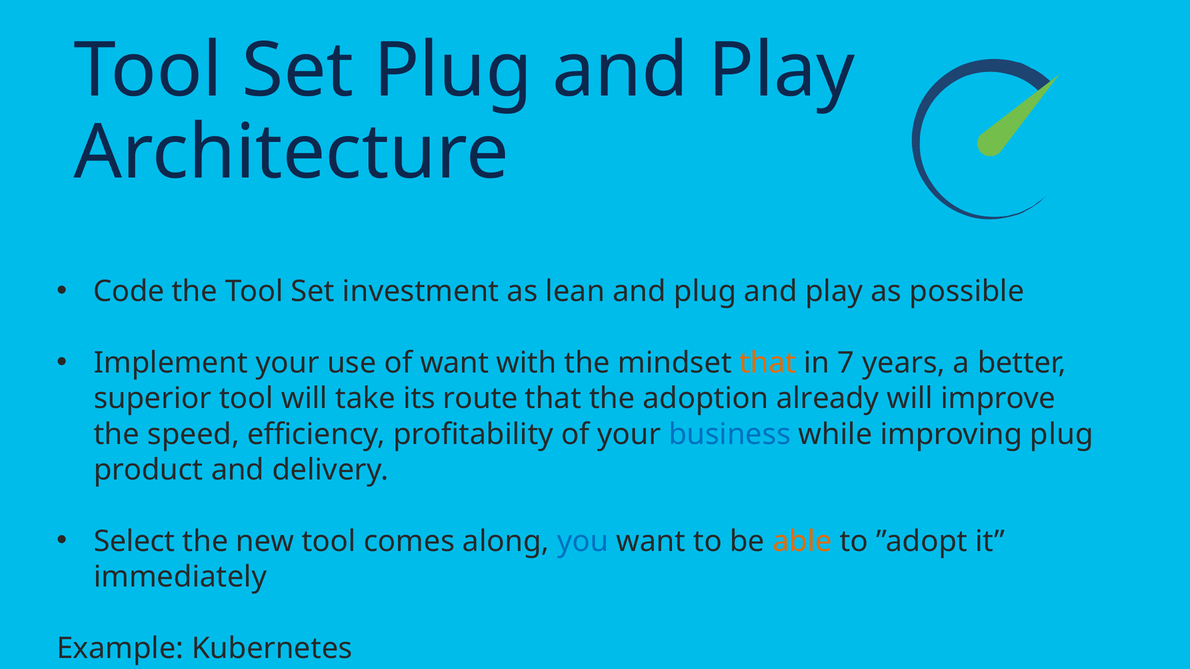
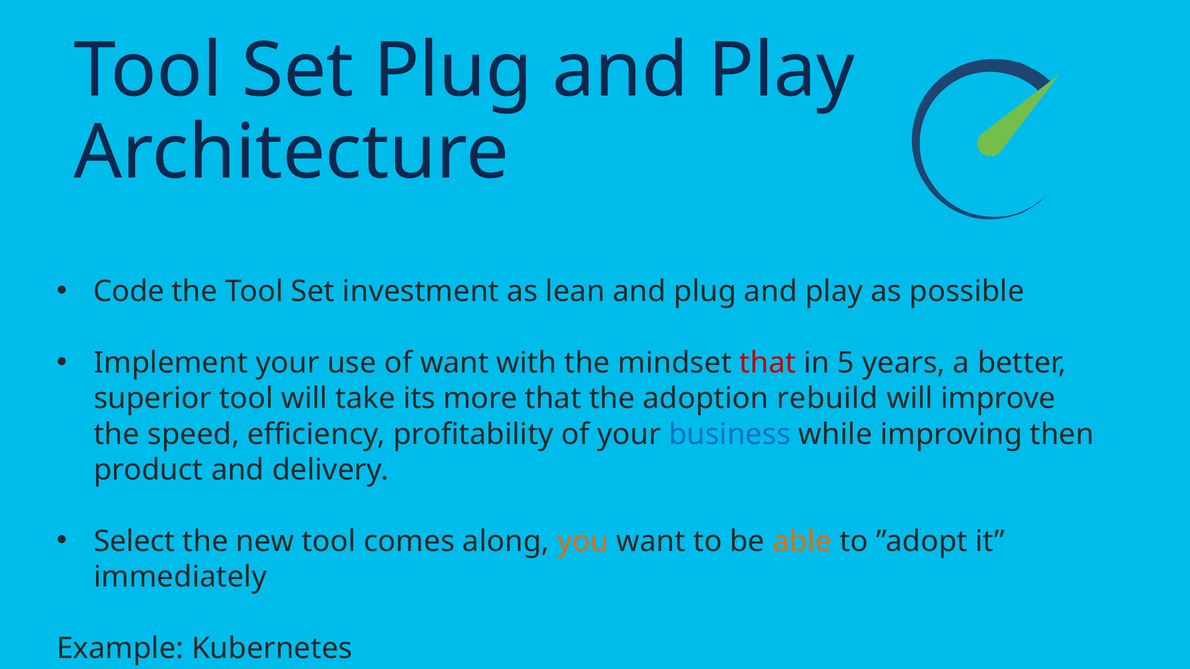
that colour: orange -> red (768, 363)
7: 7 -> 5 (846, 363)
route: route -> more (480, 399)
already: already -> rebuild (827, 399)
improving plug: plug -> then (1062, 434)
you colour: blue -> orange (583, 542)
